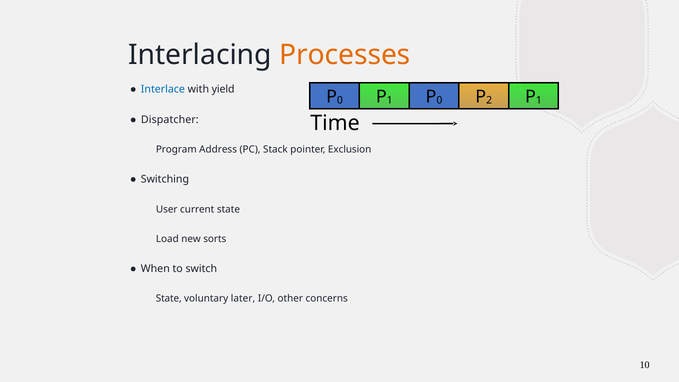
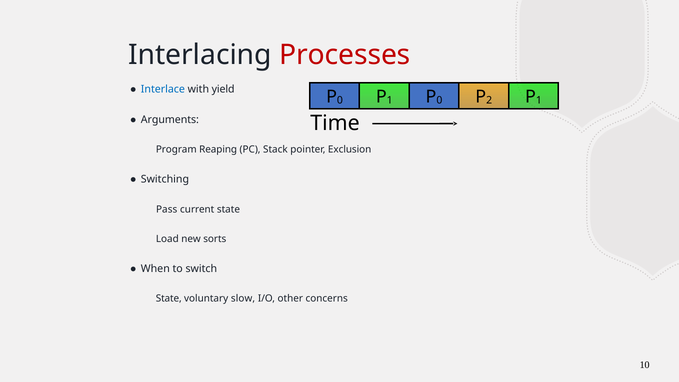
Processes colour: orange -> red (345, 55)
Dispatcher: Dispatcher -> Arguments (170, 120)
Address: Address -> Reaping (218, 149)
User: User -> Pass (167, 209)
later: later -> slow (243, 299)
